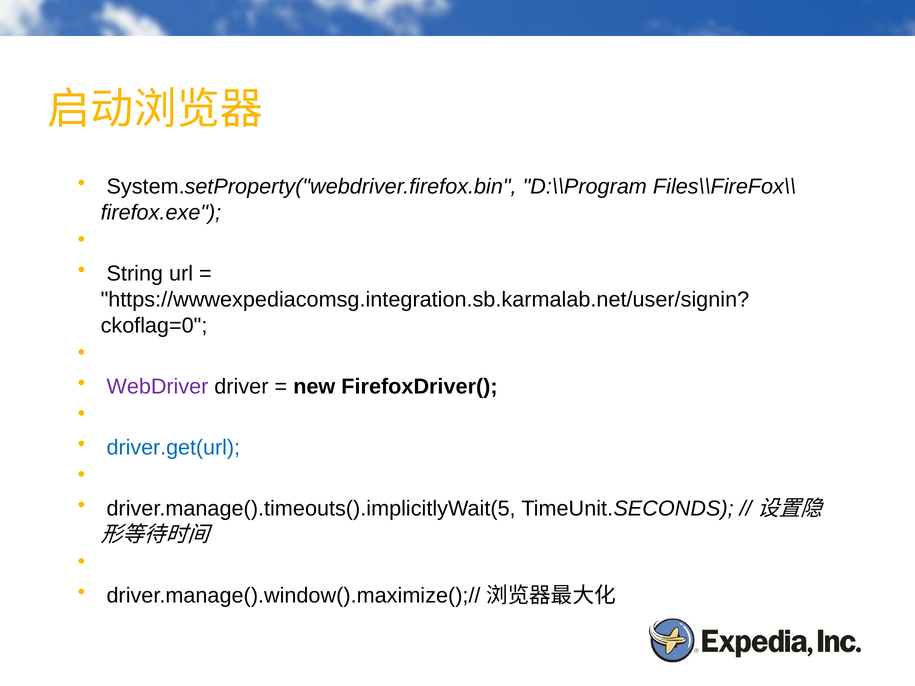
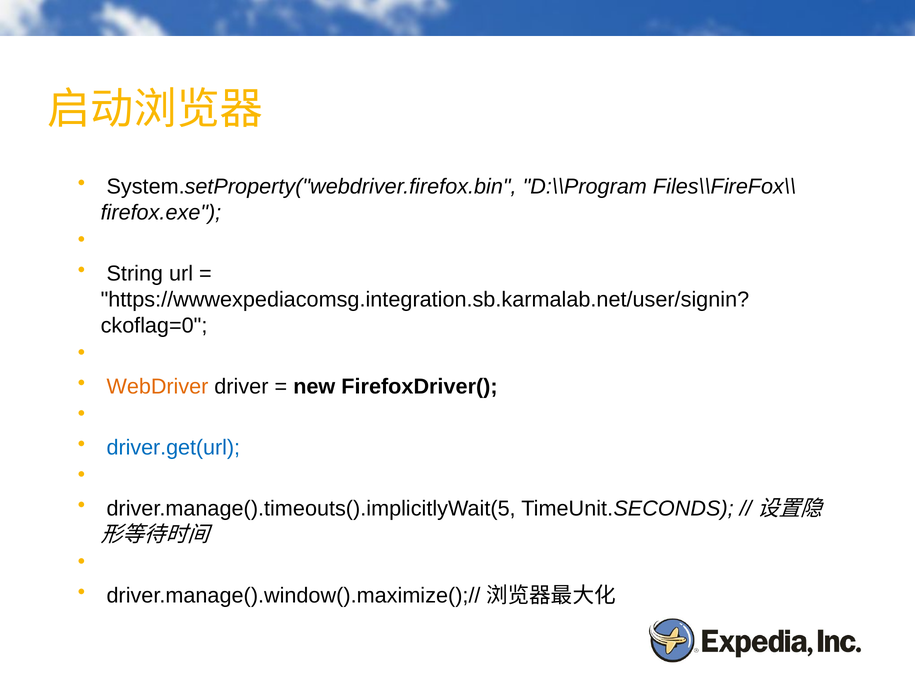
WebDriver colour: purple -> orange (157, 387)
